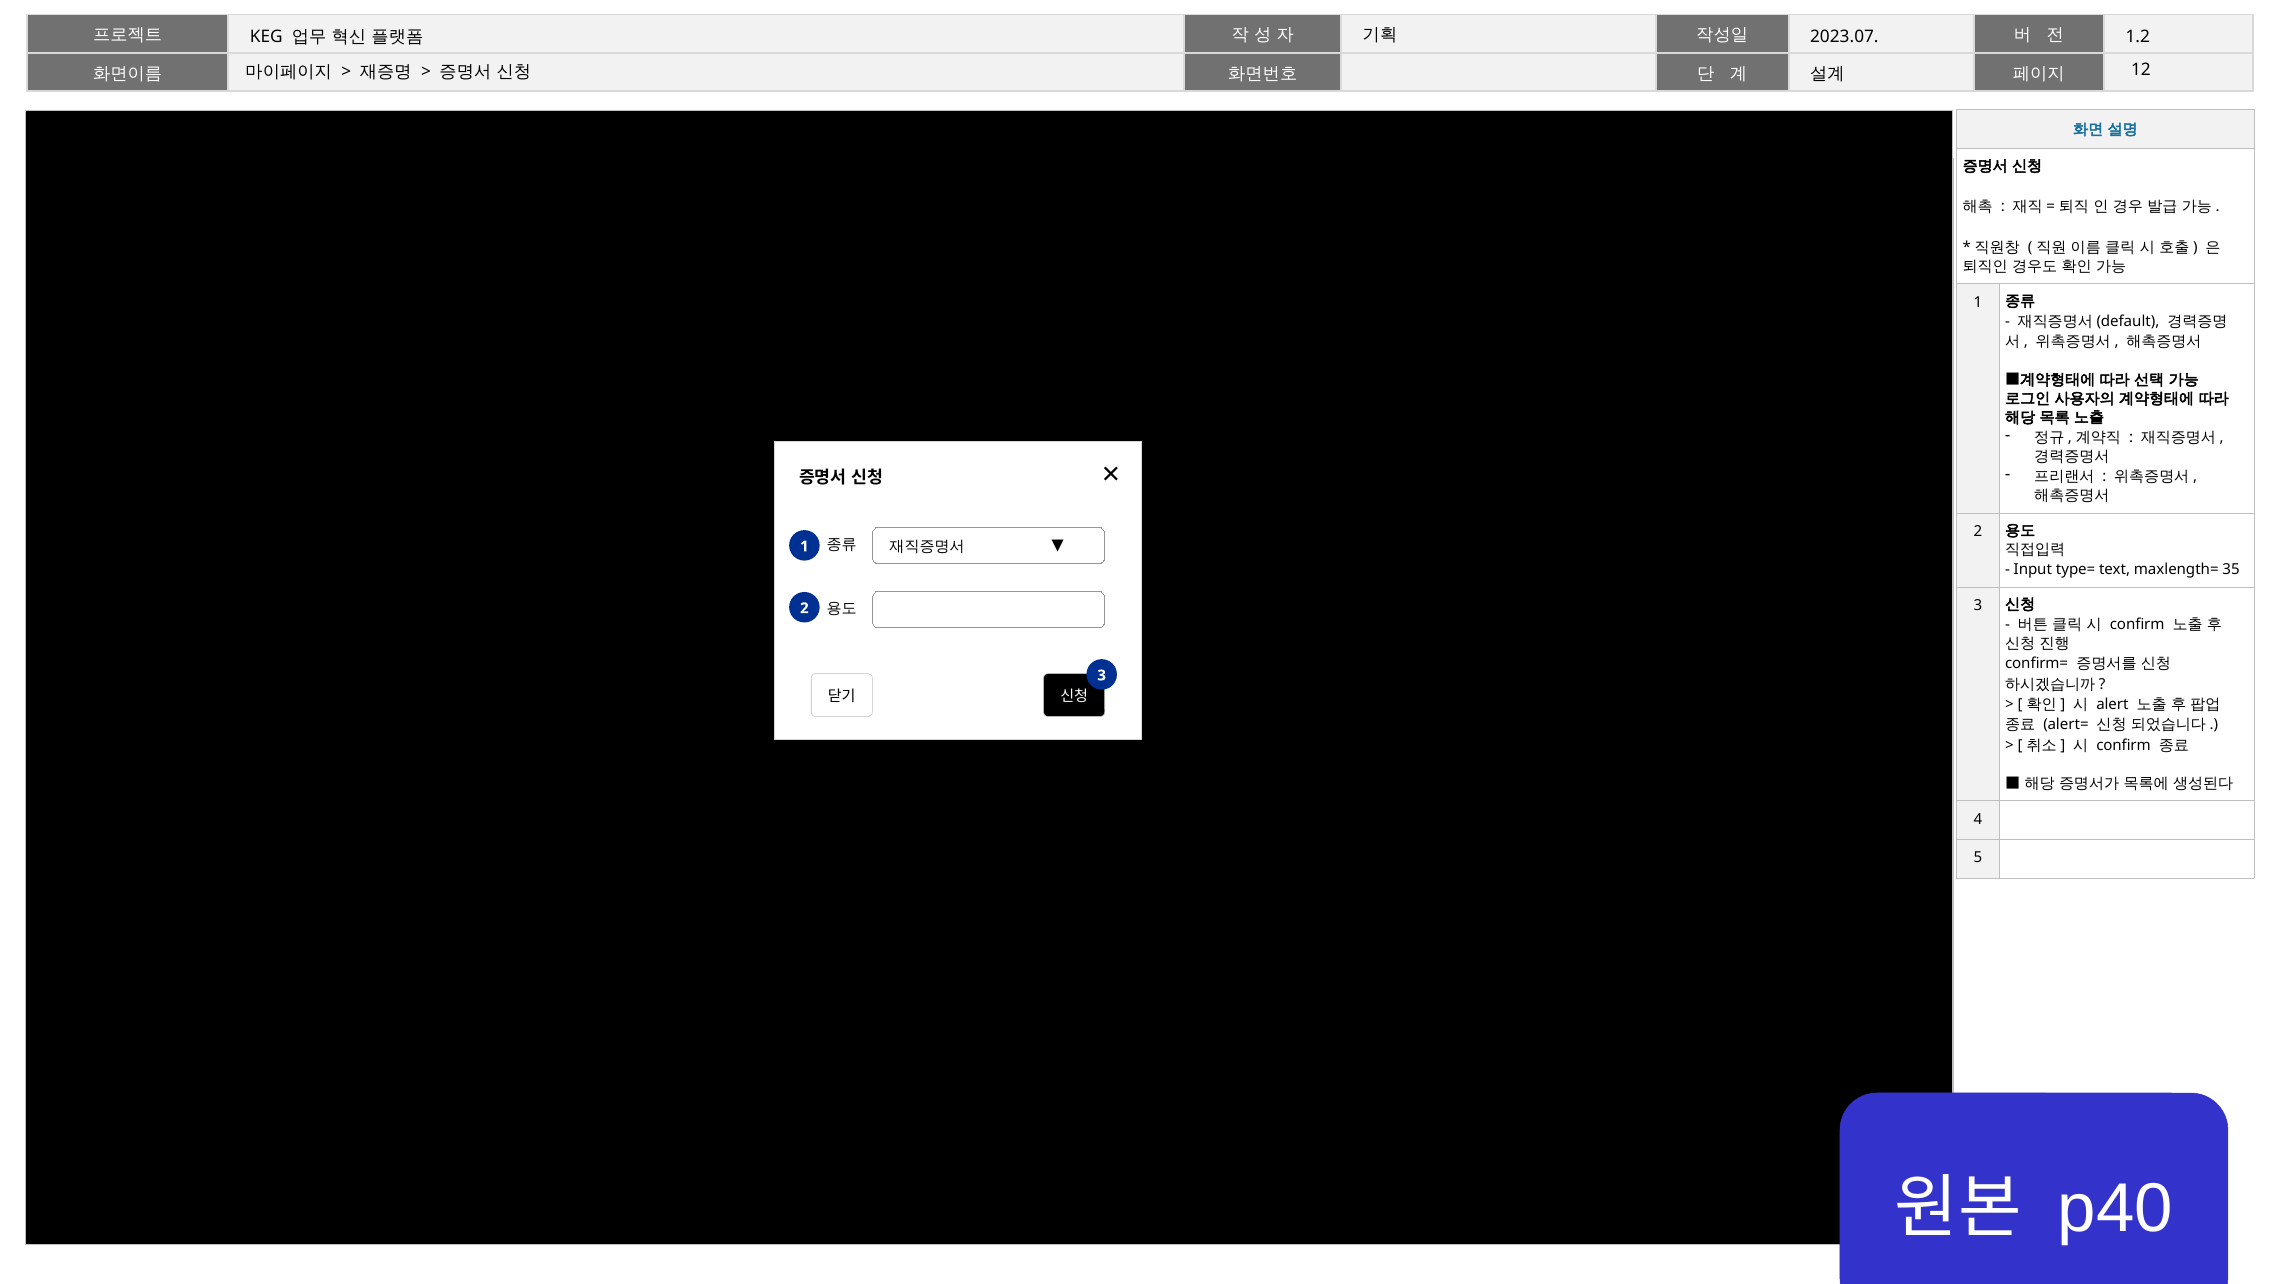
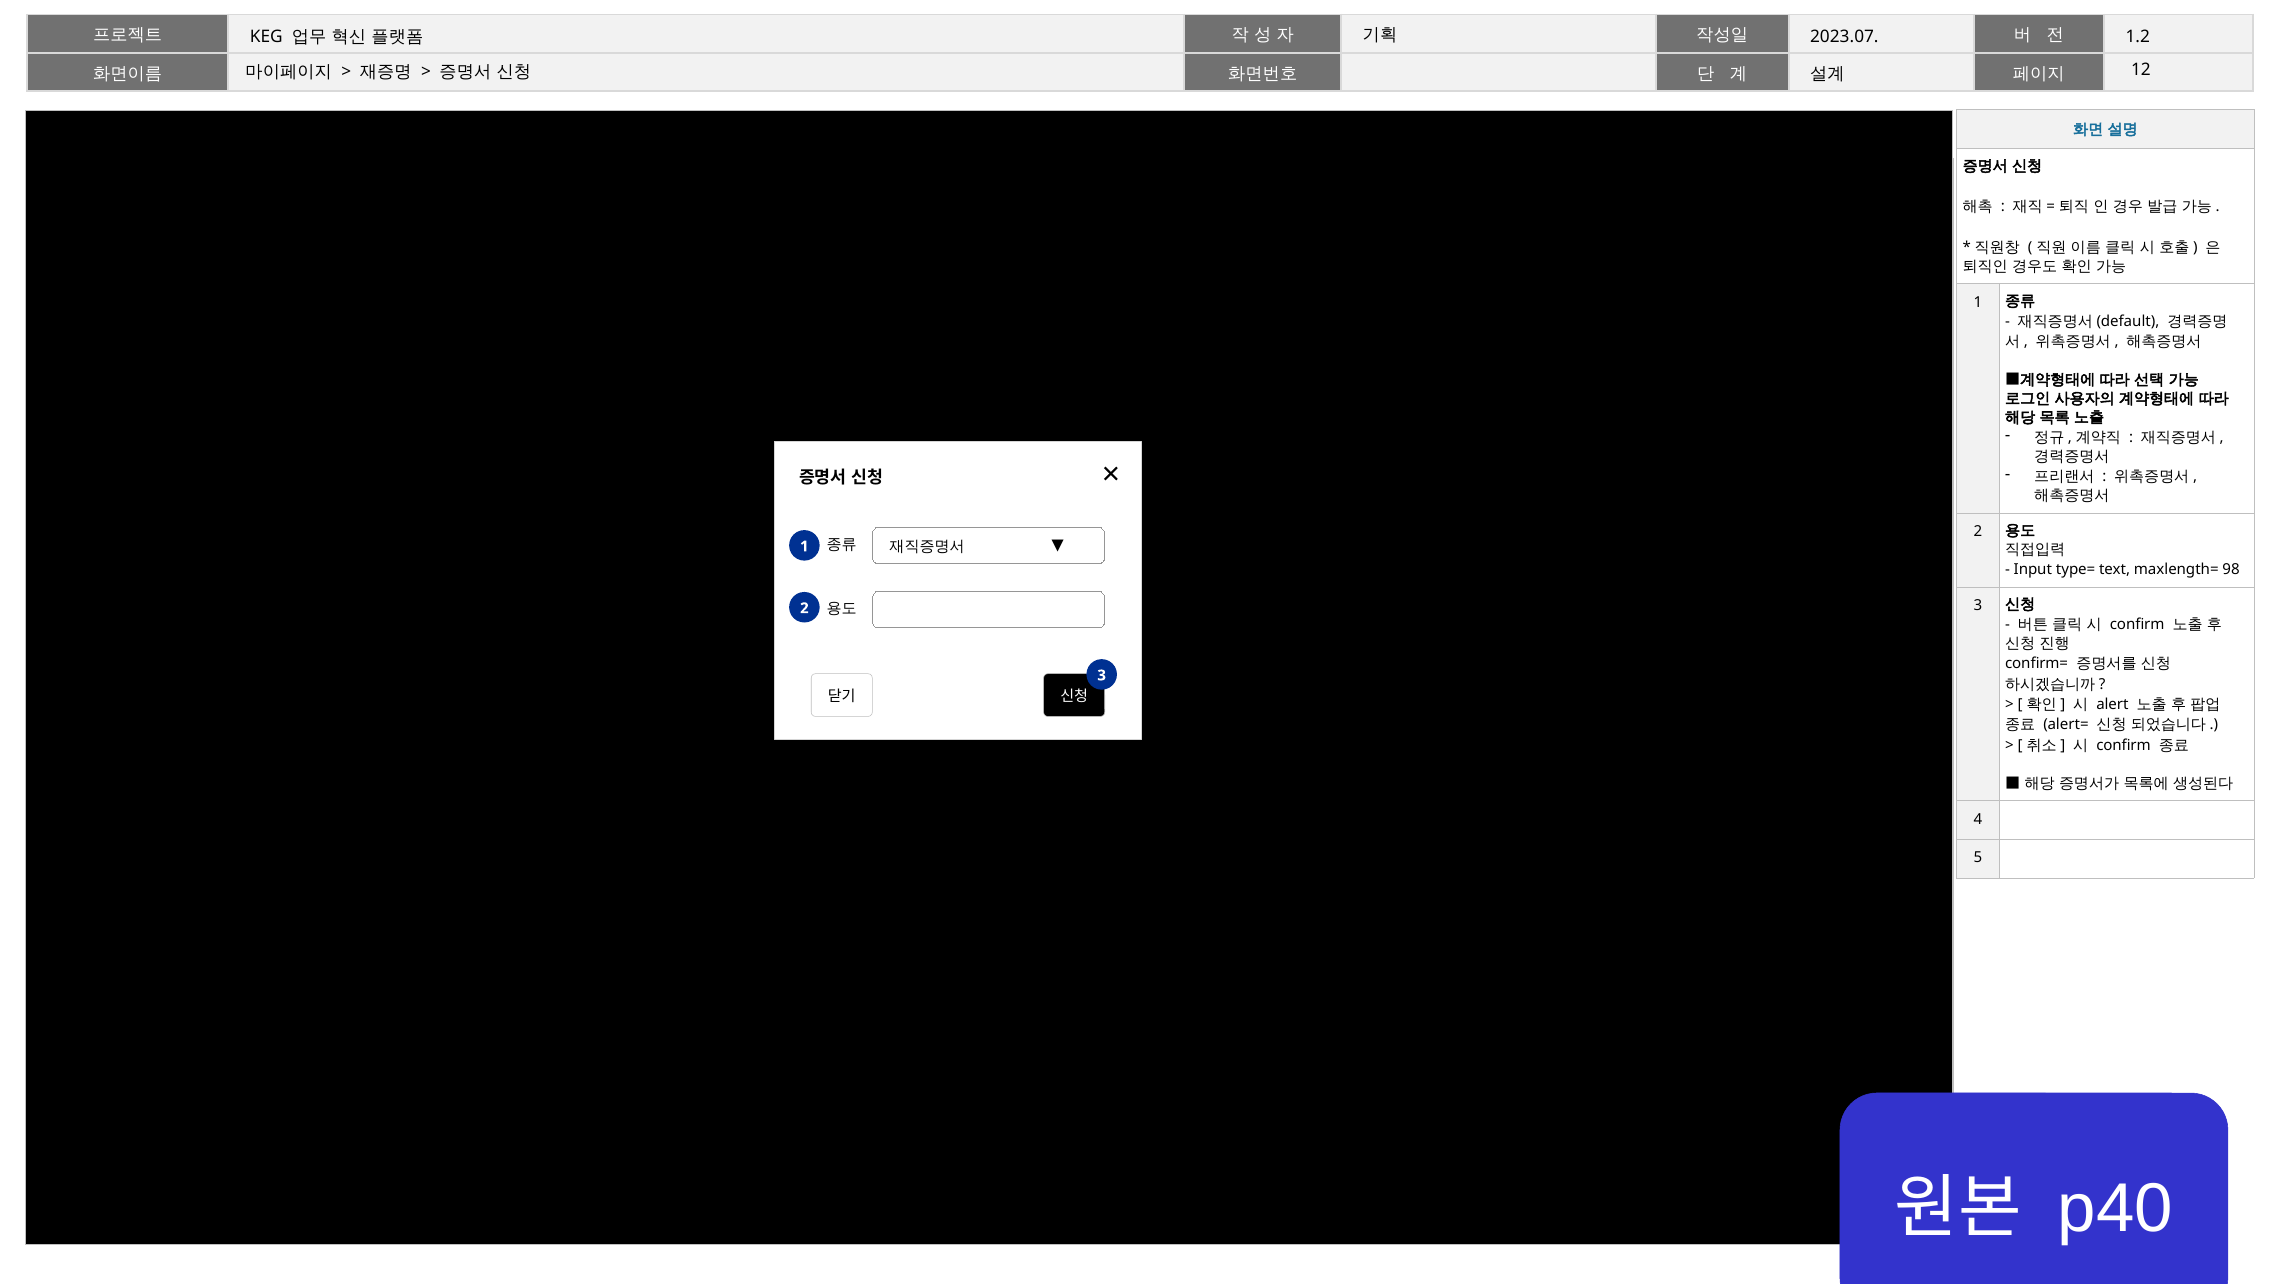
35: 35 -> 98 (2231, 570)
